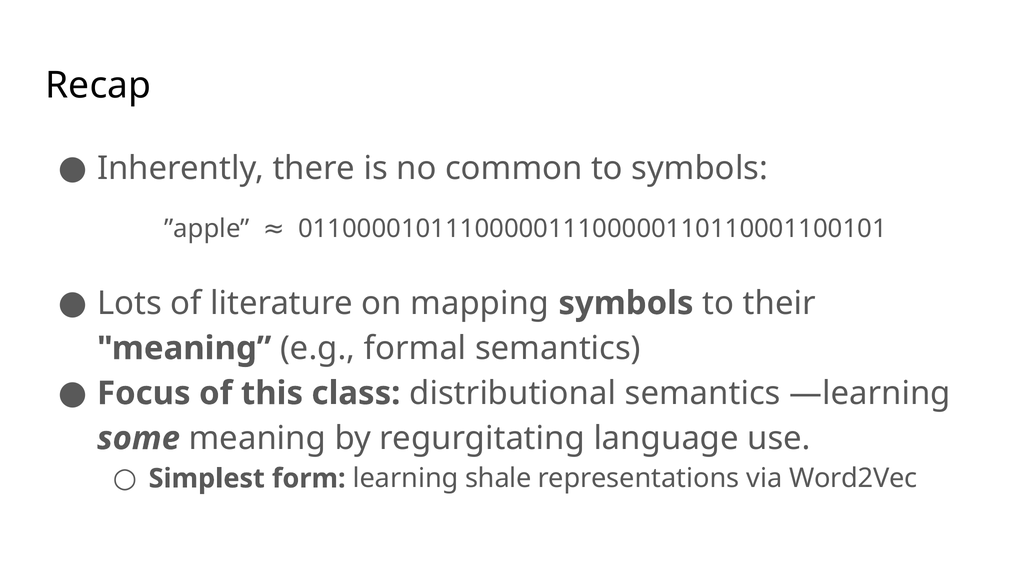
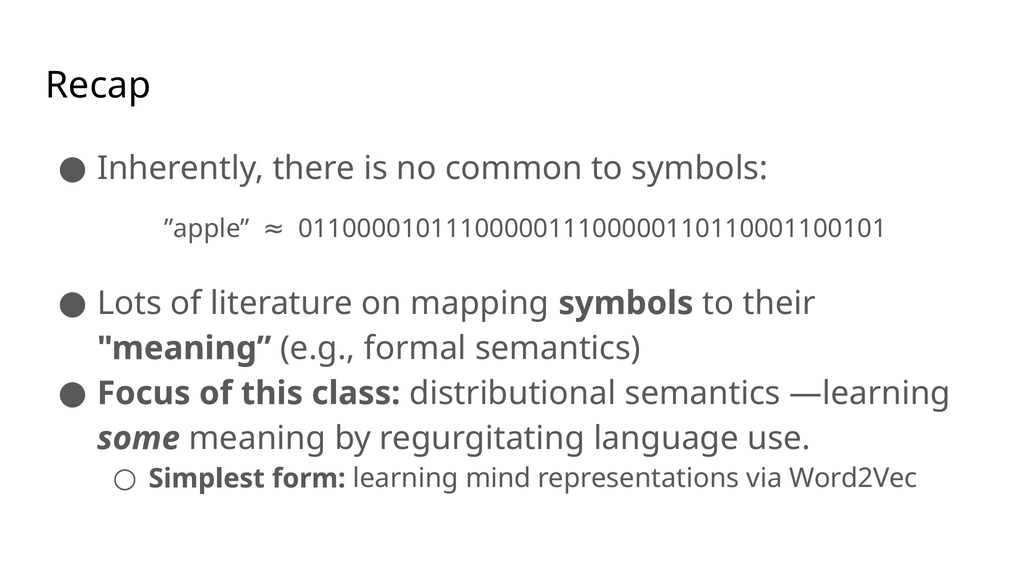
shale: shale -> mind (498, 478)
